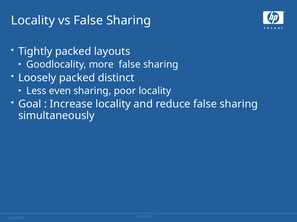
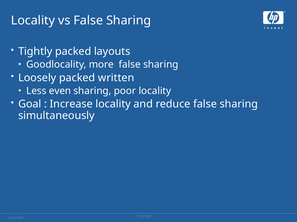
distinct: distinct -> written (116, 78)
